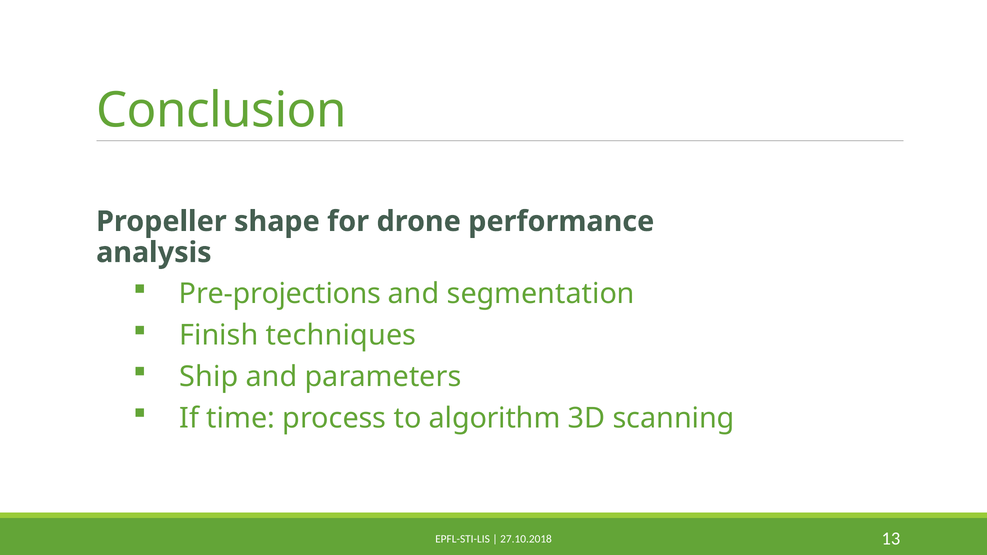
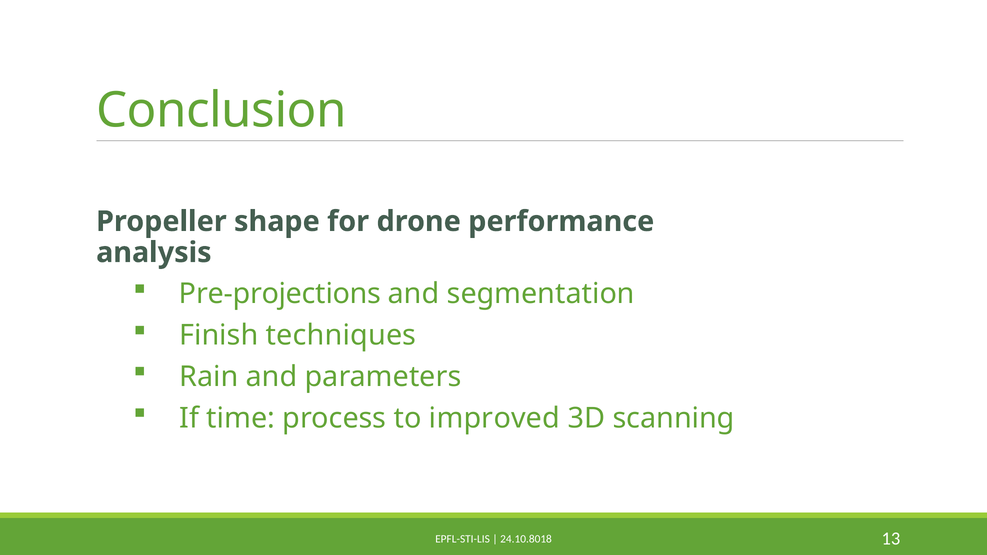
Ship: Ship -> Rain (209, 377)
algorithm: algorithm -> improved (494, 418)
27.10.2018: 27.10.2018 -> 24.10.8018 (526, 539)
